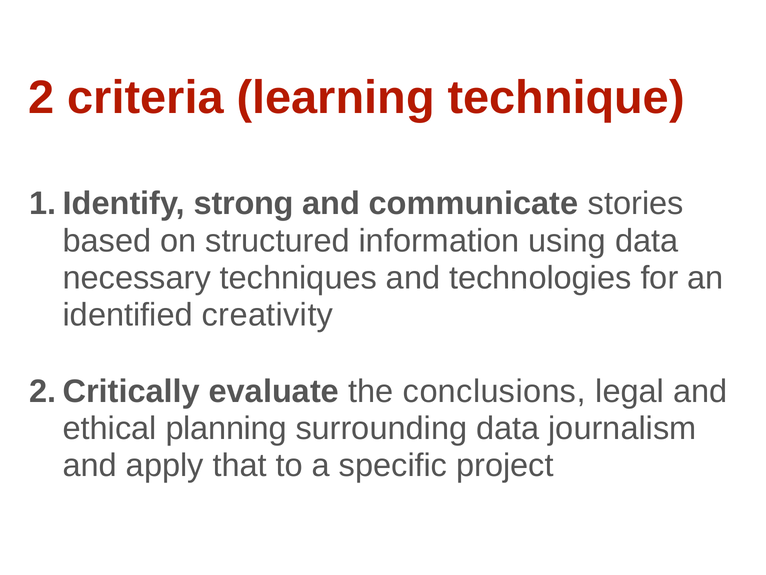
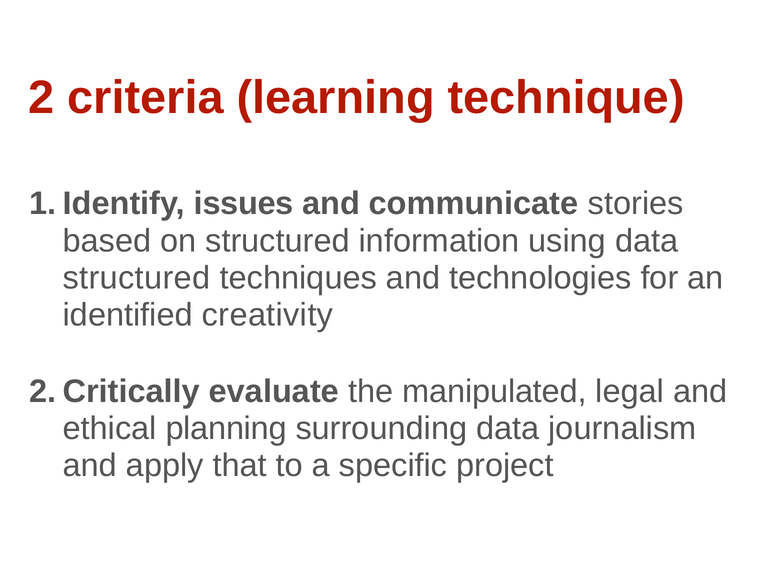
strong: strong -> issues (244, 204)
necessary: necessary -> structured (137, 278)
conclusions: conclusions -> manipulated (495, 391)
